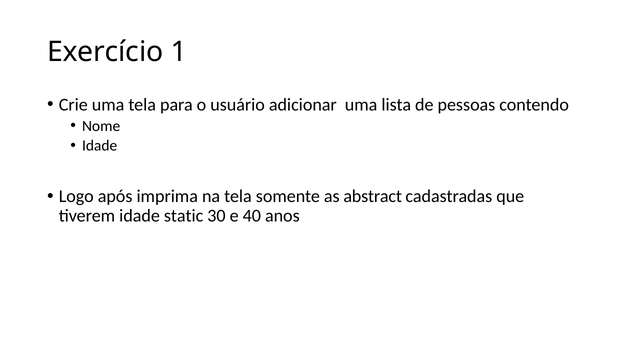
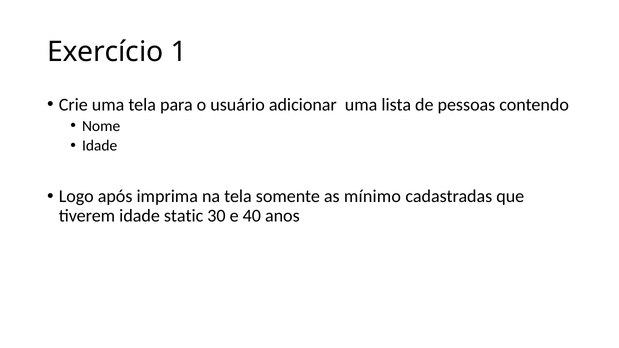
abstract: abstract -> mínimo (372, 196)
